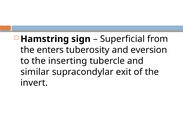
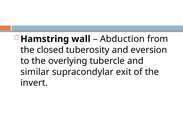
sign: sign -> wall (81, 39)
Superficial: Superficial -> Abduction (122, 39)
enters: enters -> closed (50, 50)
inserting: inserting -> overlying (68, 61)
